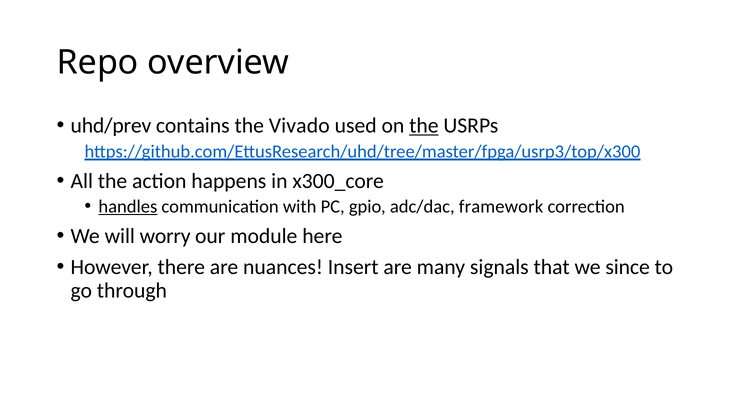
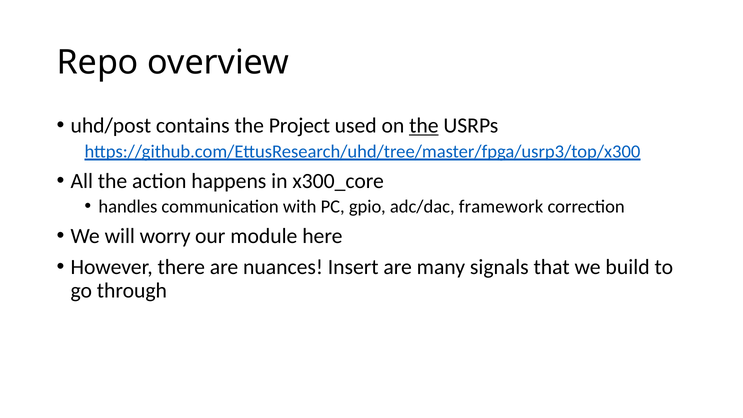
uhd/prev: uhd/prev -> uhd/post (111, 126)
Vivado: Vivado -> Project (299, 126)
handles underline: present -> none (128, 207)
since: since -> build (628, 267)
